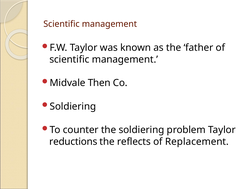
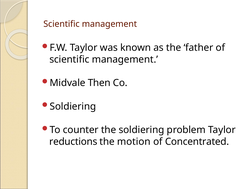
reflects: reflects -> motion (134, 141)
Replacement: Replacement -> Concentrated (197, 141)
